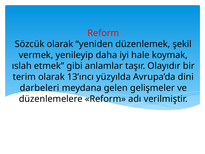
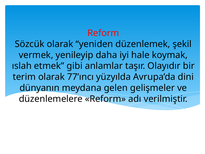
13’ıncı: 13’ıncı -> 77’ıncı (80, 77)
darbeleri: darbeleri -> dünyanın (40, 88)
